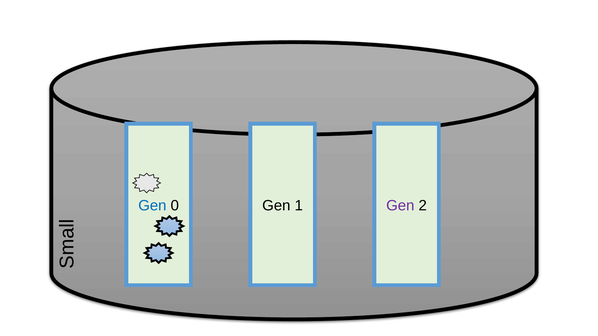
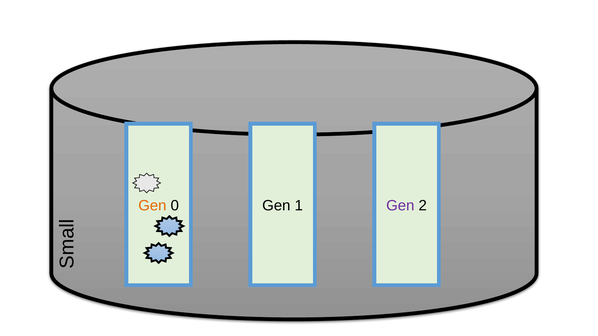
Gen colour: blue -> orange (152, 206)
